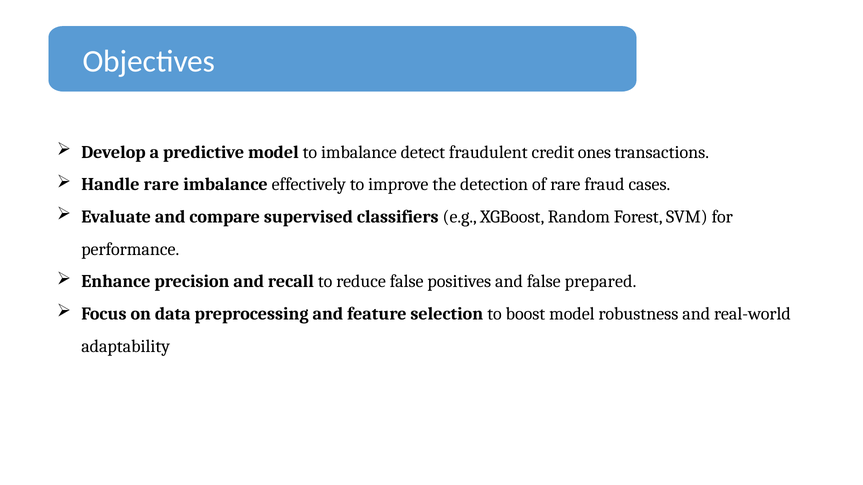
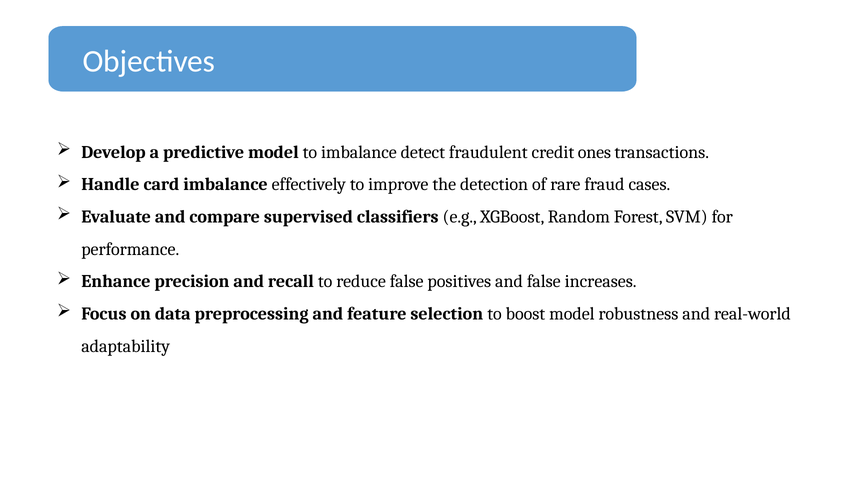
Handle rare: rare -> card (161, 185)
prepared: prepared -> increases (601, 282)
